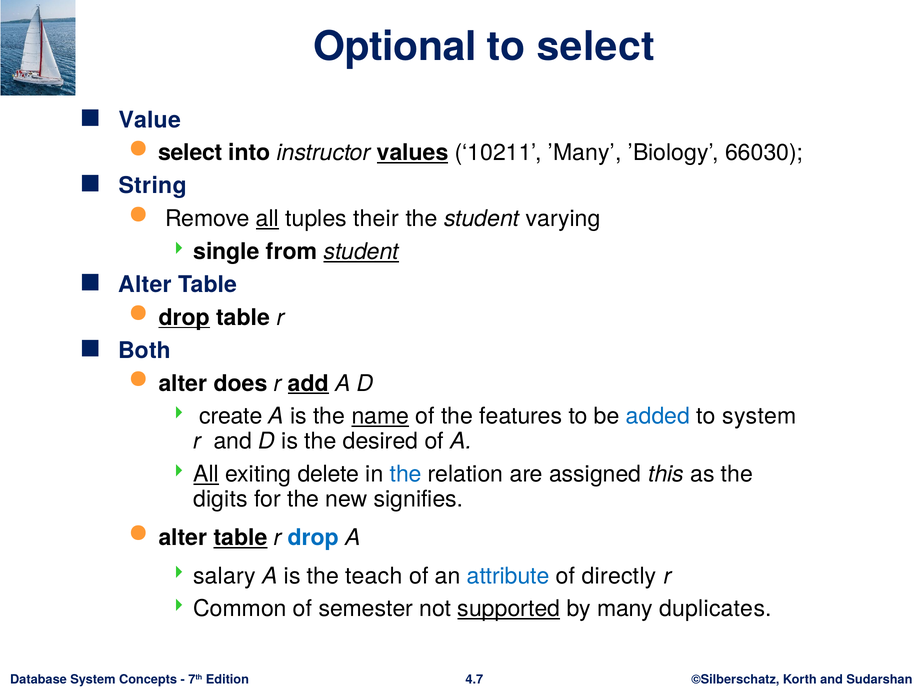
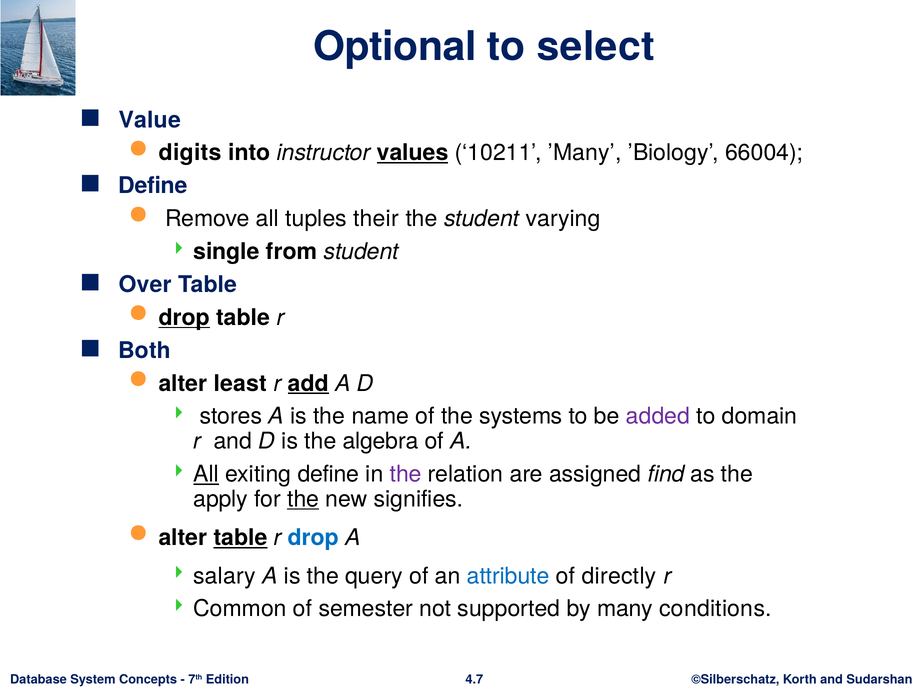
select: select -> digits (190, 153)
66030: 66030 -> 66004 (764, 153)
String: String -> Define (153, 186)
all underline: present -> none (267, 219)
student underline: present -> none (361, 252)
Alter: Alter -> Over (145, 285)
does: does -> least (240, 384)
create: create -> stores (231, 417)
name underline: present -> none (380, 417)
features: features -> systems (521, 417)
added colour: blue -> purple (658, 417)
to system: system -> domain (759, 417)
desired: desired -> algebra (381, 442)
exiting delete: delete -> define (328, 475)
the colour: blue -> purple (406, 475)
this: this -> find (666, 475)
digits: digits -> apply (221, 499)
the underline: none -> present (303, 499)
teach: teach -> query (374, 577)
supported underline: present -> none (509, 609)
duplicates: duplicates -> conditions (715, 609)
